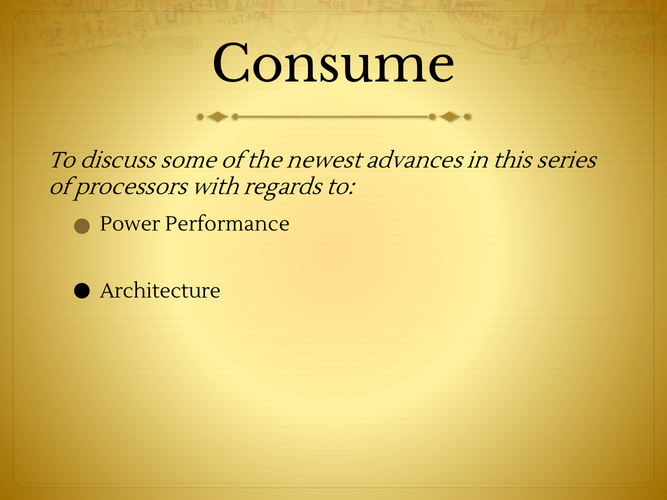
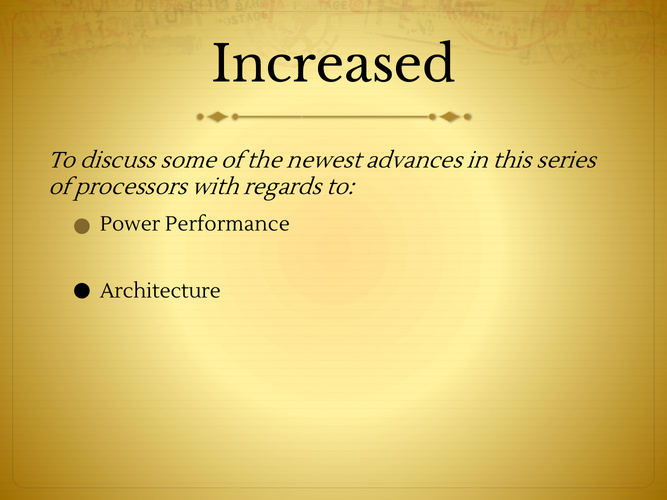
Consume: Consume -> Increased (334, 65)
